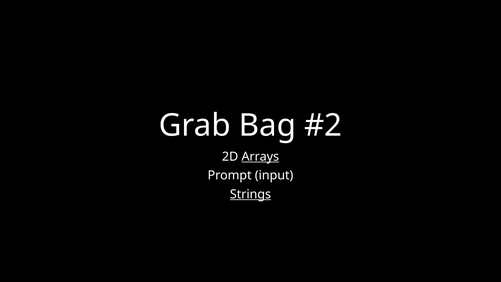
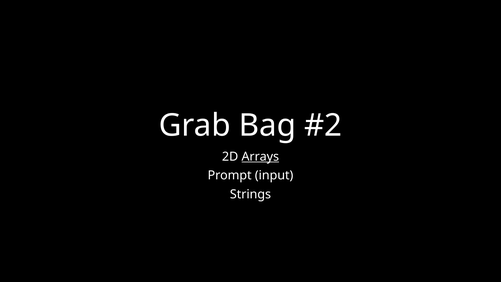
Strings underline: present -> none (250, 194)
